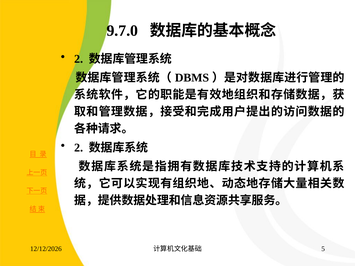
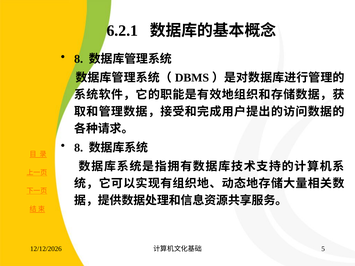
9.7.0: 9.7.0 -> 6.2.1 (122, 31)
2: 2 -> 8 (79, 59)
2: 2 -> 8 (79, 148)
